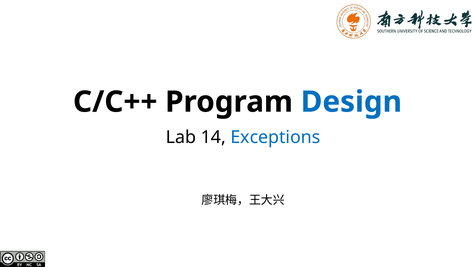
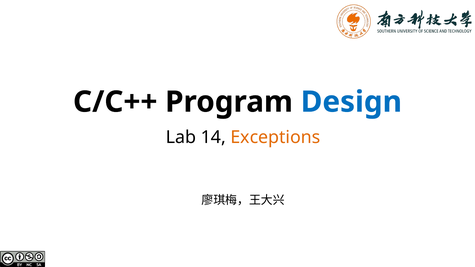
Exceptions colour: blue -> orange (275, 137)
